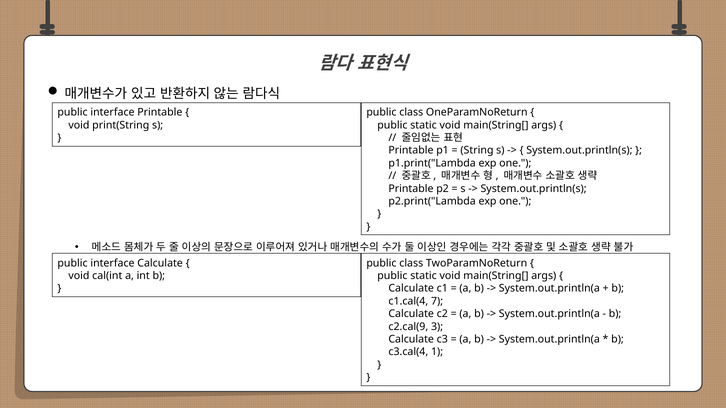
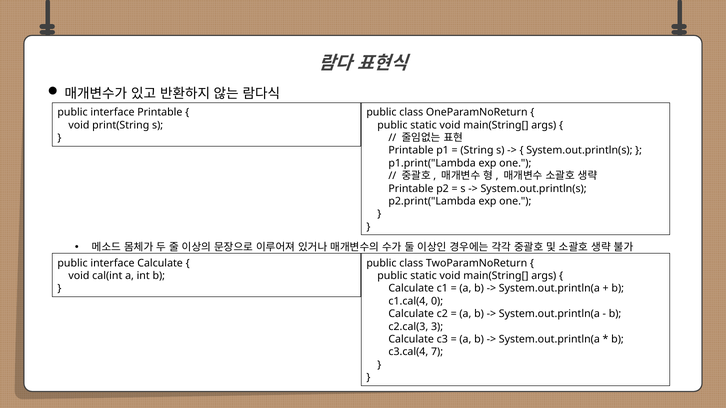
7: 7 -> 0 (437, 301)
c2.cal(9: c2.cal(9 -> c2.cal(3 (408, 327)
1: 1 -> 7 (437, 352)
